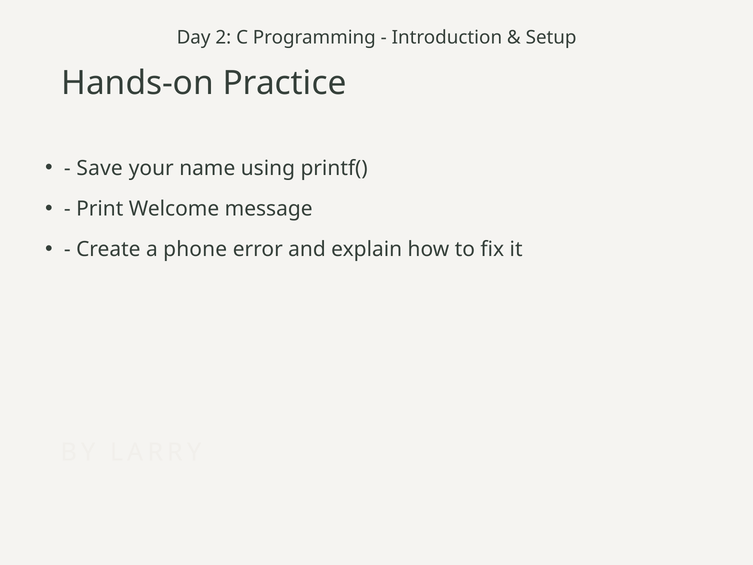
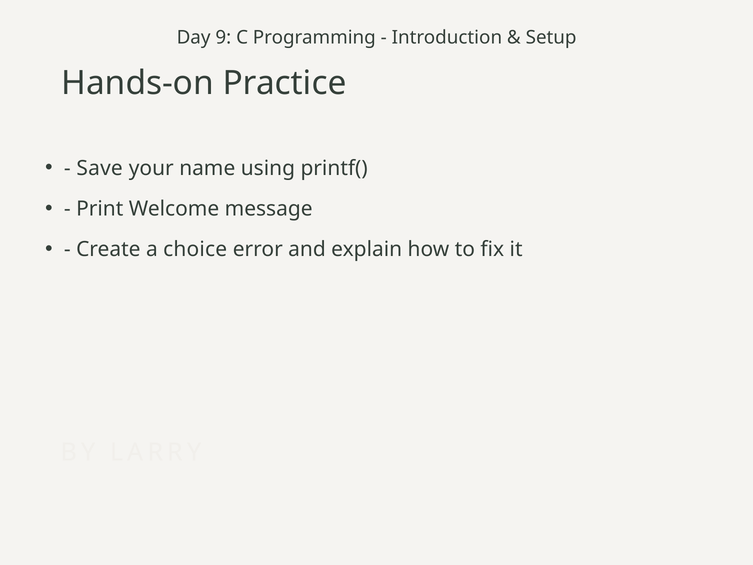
2: 2 -> 9 (223, 38)
phone: phone -> choice (195, 249)
